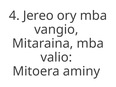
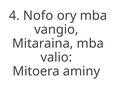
Jereo: Jereo -> Nofo (38, 16)
